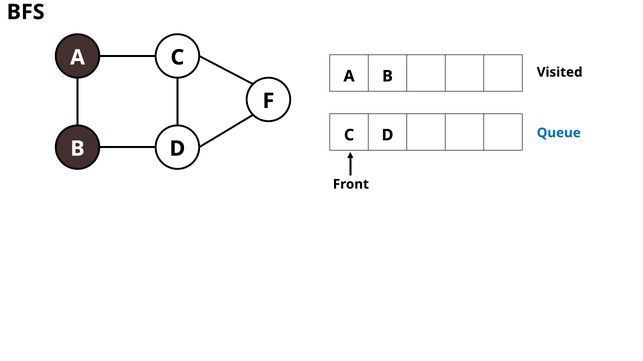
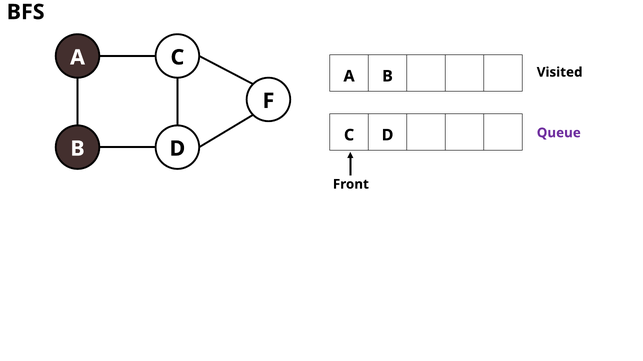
Queue colour: blue -> purple (559, 133)
